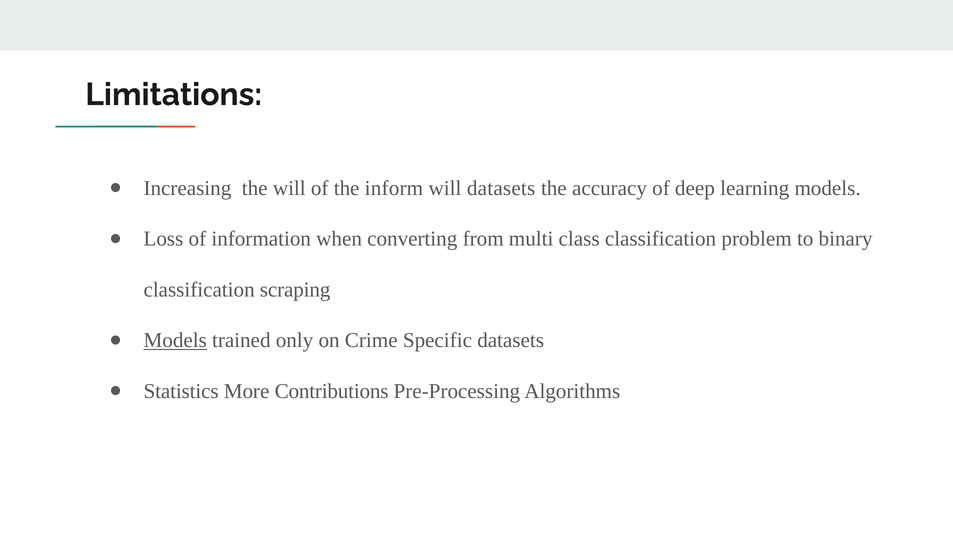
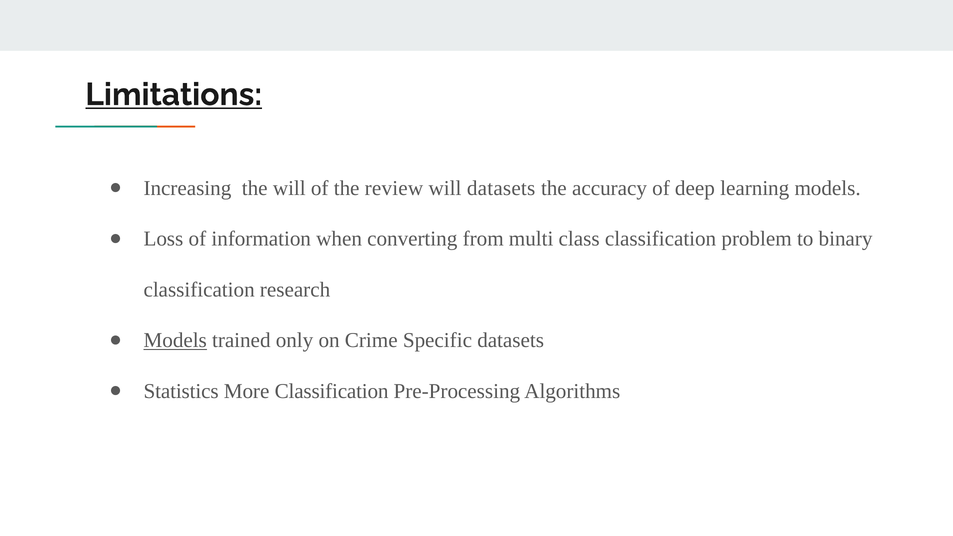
Limitations underline: none -> present (174, 95)
inform: inform -> review (394, 188)
scraping: scraping -> research (295, 290)
More Contributions: Contributions -> Classification (332, 391)
